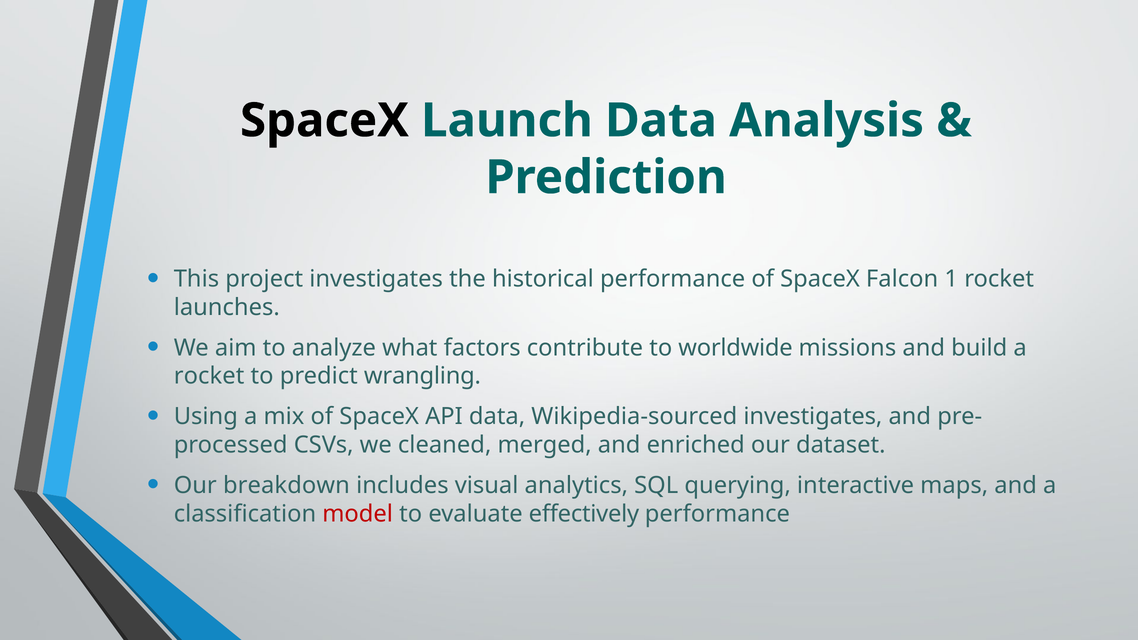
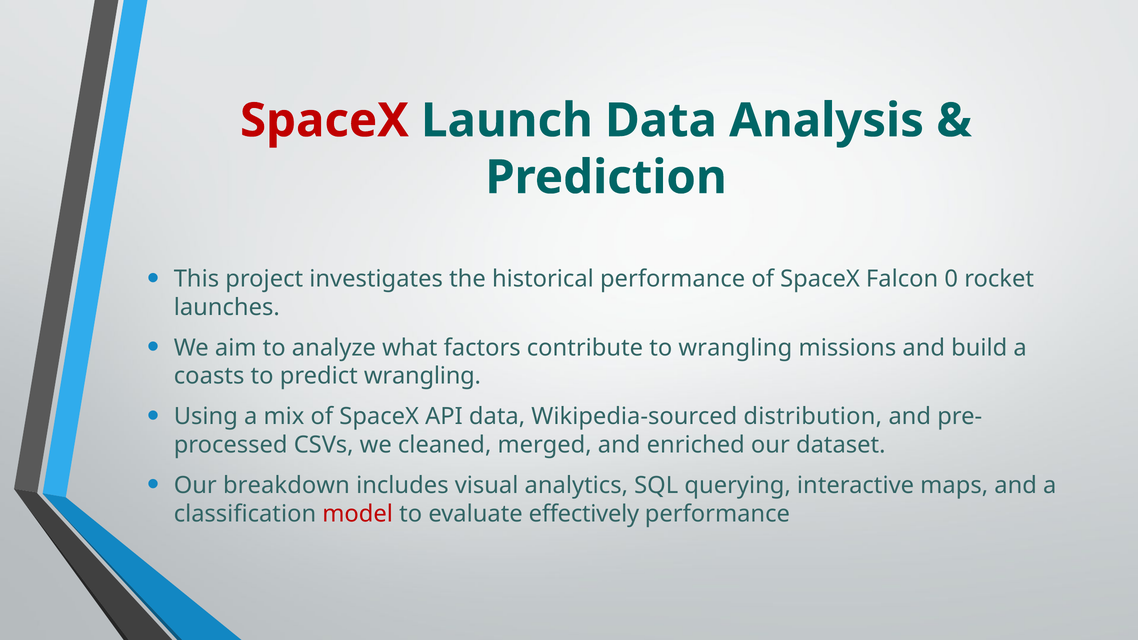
SpaceX colour: black -> red (324, 121)
1: 1 -> 0 (951, 279)
to worldwide: worldwide -> wrangling (735, 348)
rocket: rocket -> coasts (209, 376)
Wikipedia-sourced investigates: investigates -> distribution (813, 417)
